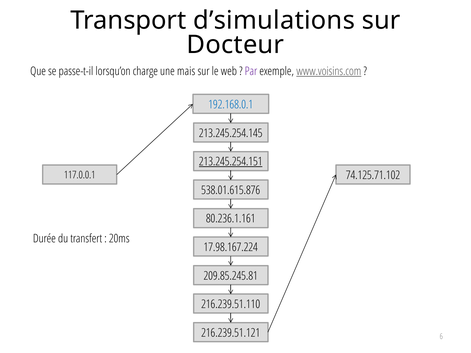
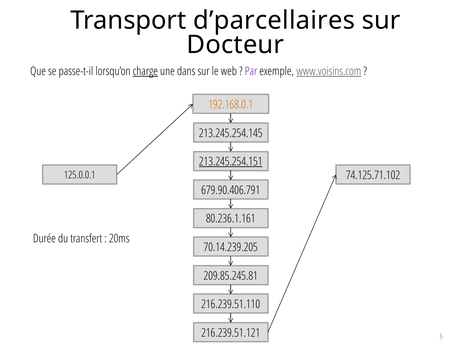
d’simulations: d’simulations -> d’parcellaires (274, 20)
charge underline: none -> present (145, 71)
mais: mais -> dans (186, 71)
192.168.0.1 colour: blue -> orange (231, 105)
117.0.0.1: 117.0.0.1 -> 125.0.0.1 (80, 175)
538.01.615.876: 538.01.615.876 -> 679.90.406.791 (231, 190)
17.98.167.224: 17.98.167.224 -> 70.14.239.205 (231, 247)
